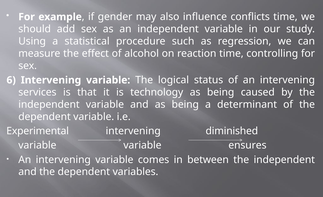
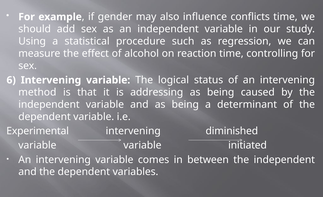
services: services -> method (37, 92)
technology: technology -> addressing (157, 92)
ensures: ensures -> initiated (248, 145)
